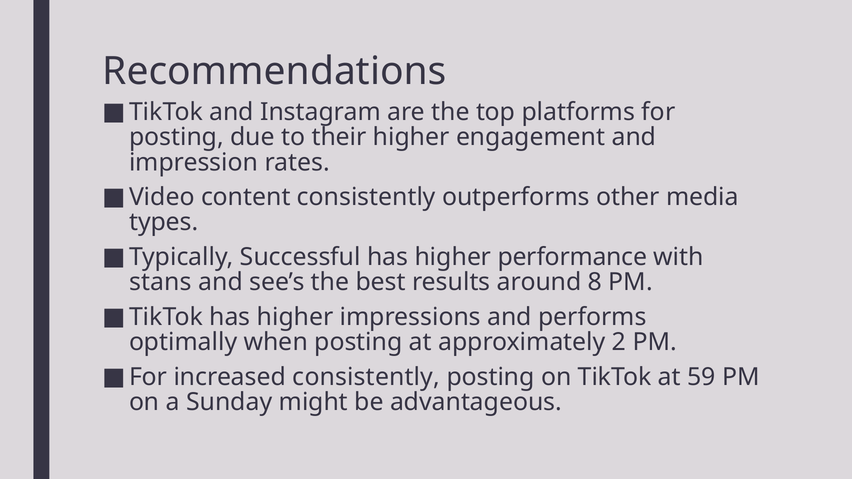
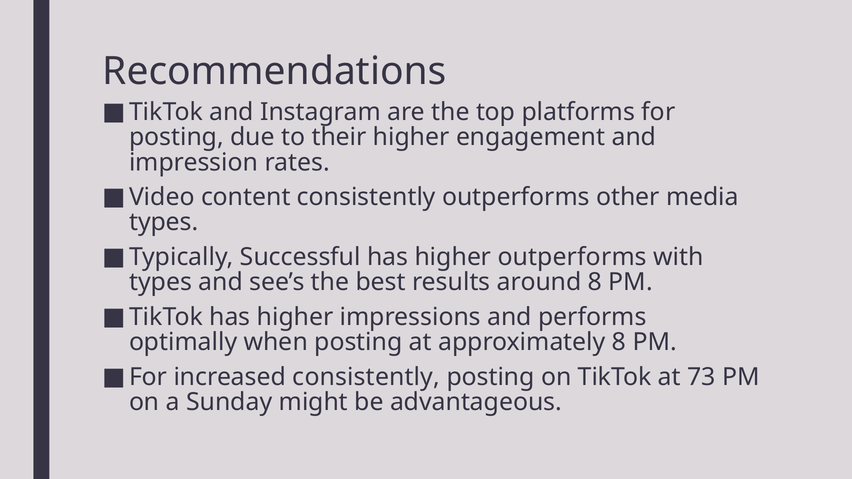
higher performance: performance -> outperforms (572, 257)
stans: stans -> types (161, 282)
approximately 2: 2 -> 8 (619, 342)
59: 59 -> 73 (701, 377)
